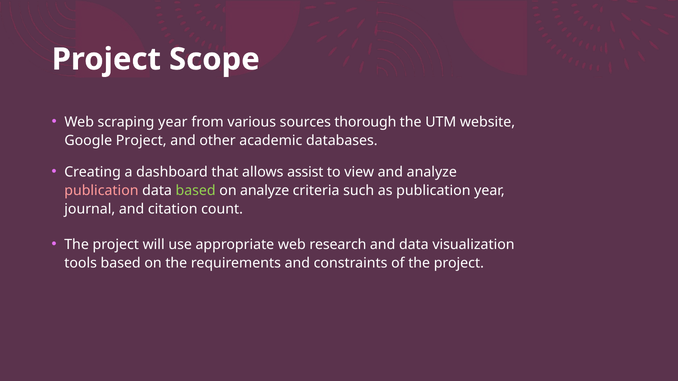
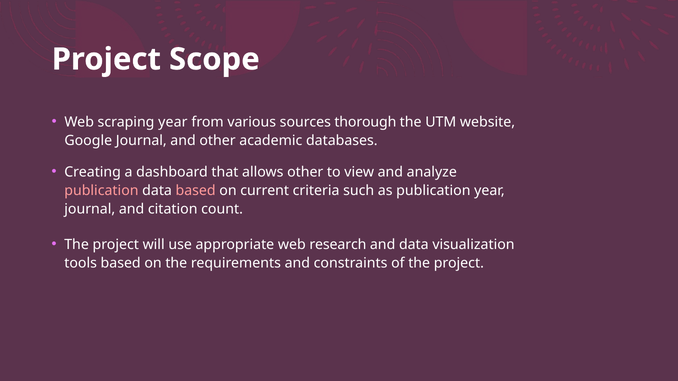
Google Project: Project -> Journal (141, 141)
allows assist: assist -> other (305, 172)
based colour: light green -> pink (196, 191)
on analyze: analyze -> current (265, 191)
